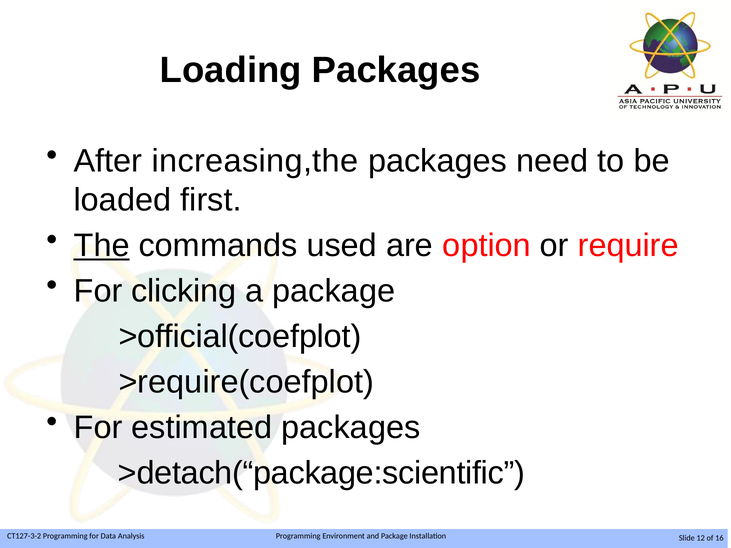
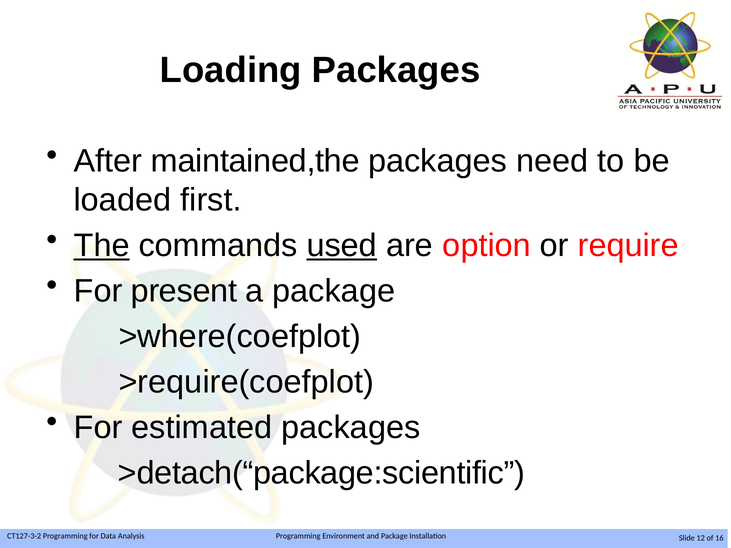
increasing,the: increasing,the -> maintained,the (255, 161)
used underline: none -> present (342, 246)
clicking: clicking -> present (184, 291)
>official(coefplot: >official(coefplot -> >where(coefplot (240, 337)
